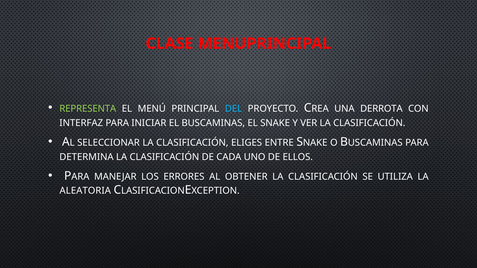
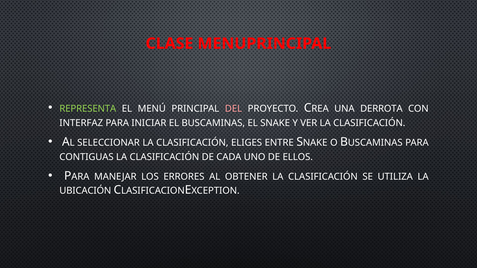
DEL colour: light blue -> pink (234, 109)
DETERMINA: DETERMINA -> CONTIGUAS (87, 157)
ALEATORIA: ALEATORIA -> UBICACIÓN (85, 191)
